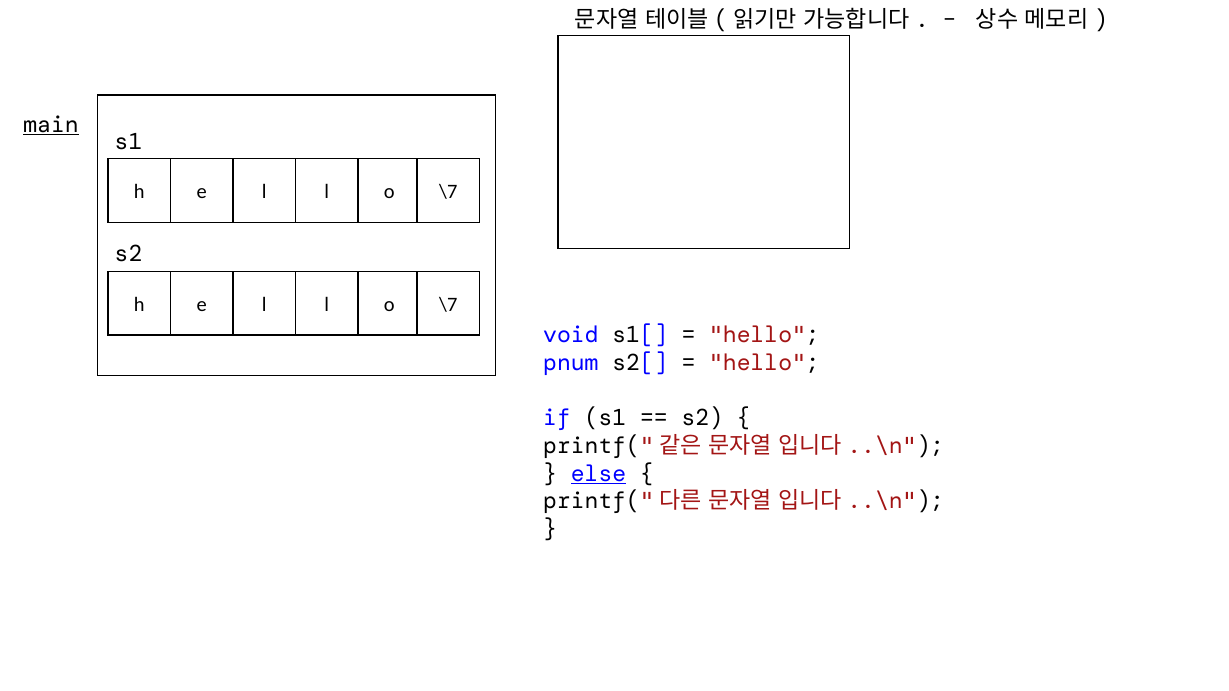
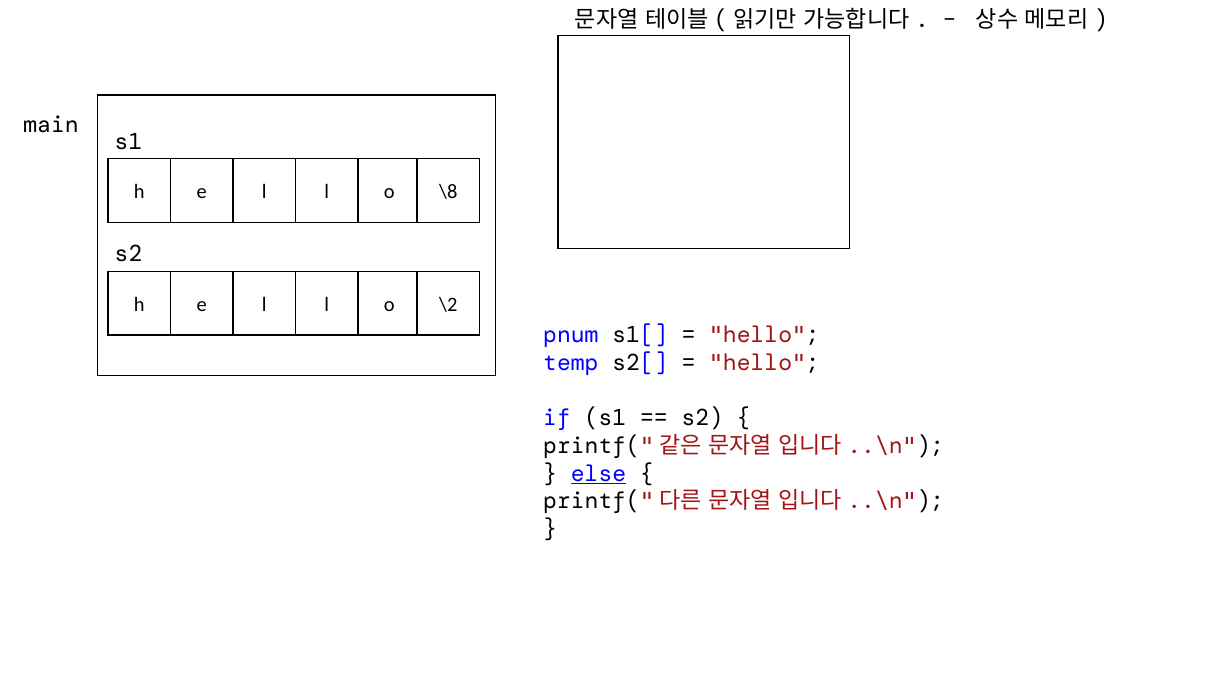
main underline: present -> none (51, 125)
\7: \7 -> \8 (448, 192)
l o \7: \7 -> \2 (448, 305)
void: void -> pnum (571, 335)
pnum: pnum -> temp (571, 363)
